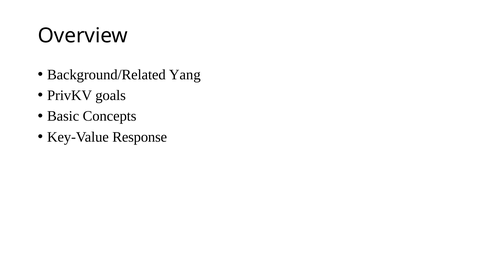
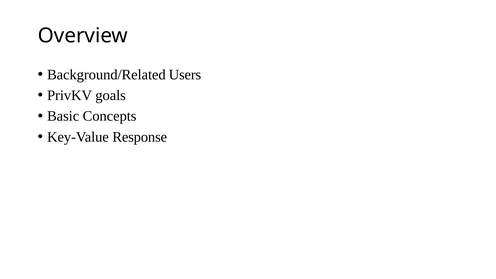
Yang: Yang -> Users (185, 75)
